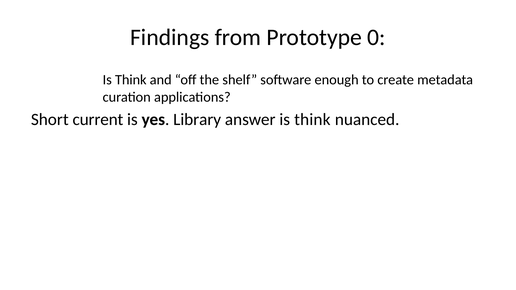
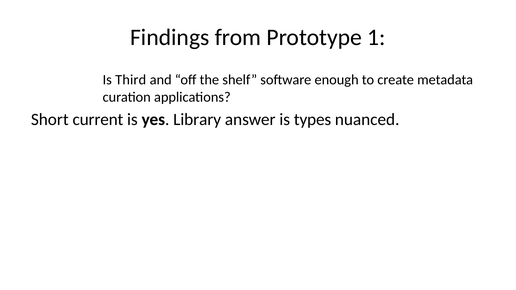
0: 0 -> 1 (376, 37)
Think: Think -> Third (131, 80)
answer is think: think -> types (313, 120)
